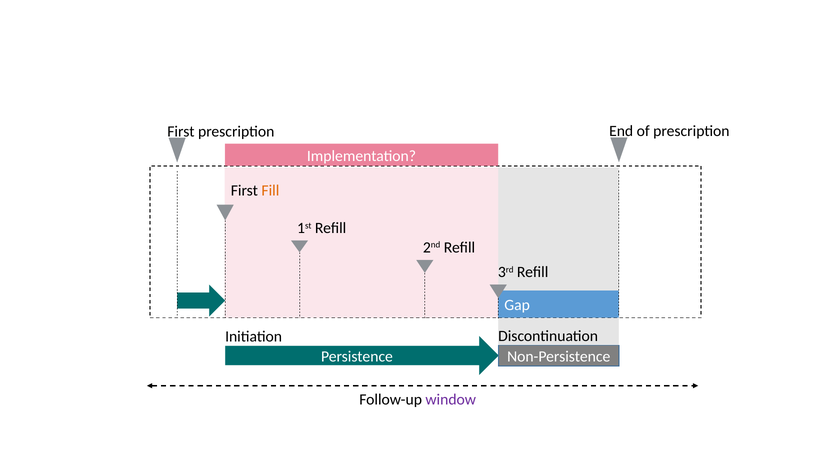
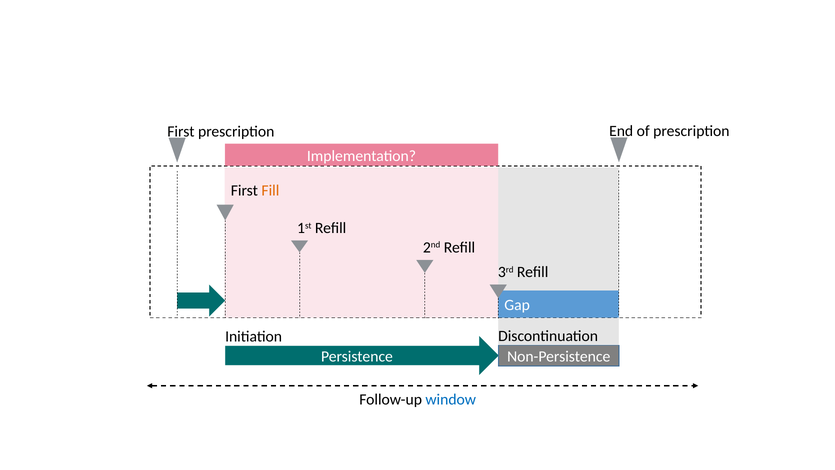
window colour: purple -> blue (451, 399)
